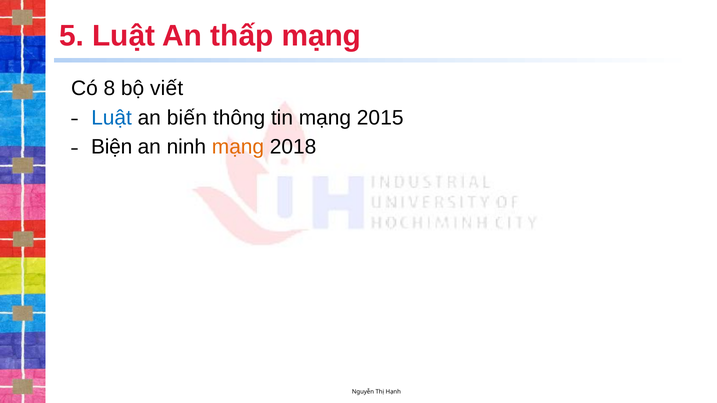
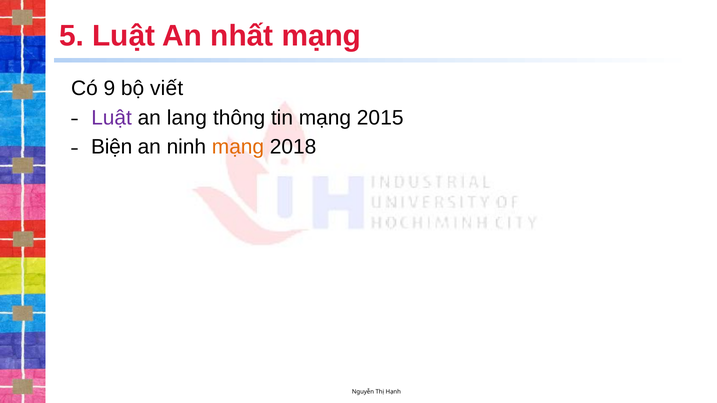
thấp: thấp -> nhất (242, 36)
8: 8 -> 9 (109, 88)
Luật colour: blue -> purple (112, 118)
biến: biến -> lang (187, 118)
